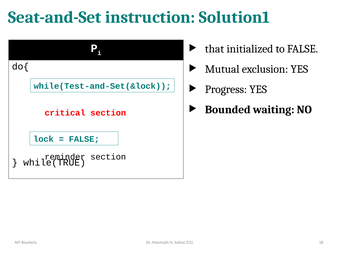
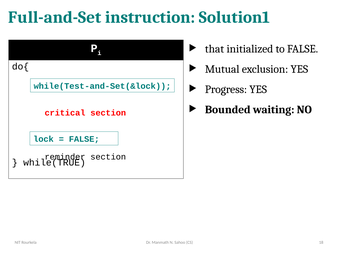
Seat-and-Set: Seat-and-Set -> Full-and-Set (55, 17)
